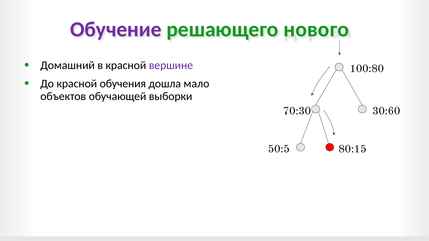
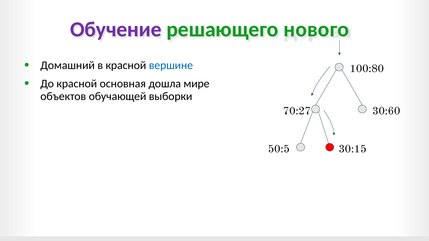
вершине colour: purple -> blue (171, 65)
обучения: обучения -> основная (123, 84)
мало: мало -> мире (197, 84)
70:30: 70:30 -> 70:27 (297, 111)
80:15: 80:15 -> 30:15 (353, 149)
